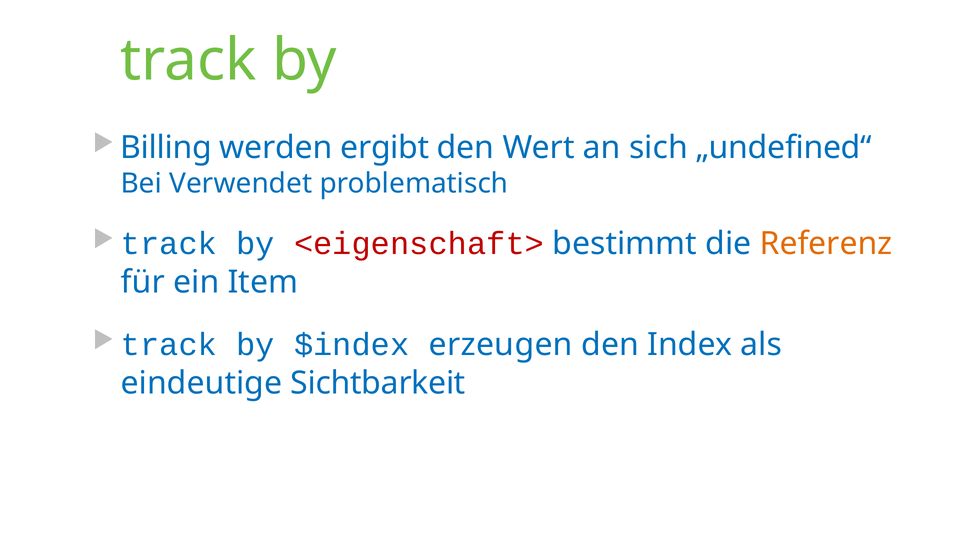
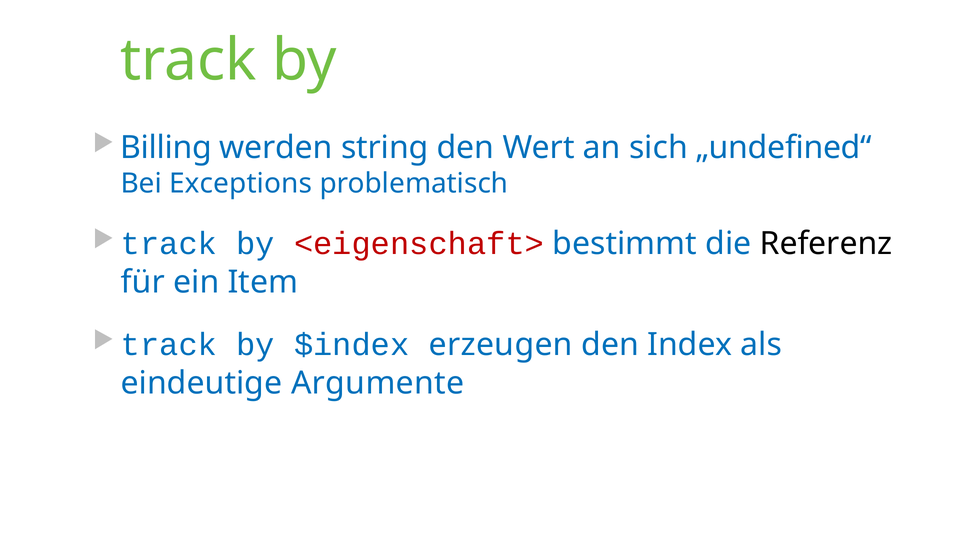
ergibt: ergibt -> string (385, 148)
Verwendet: Verwendet -> Exceptions (241, 184)
Referenz colour: orange -> black (826, 244)
Sichtbarkeit: Sichtbarkeit -> Argumente (378, 383)
